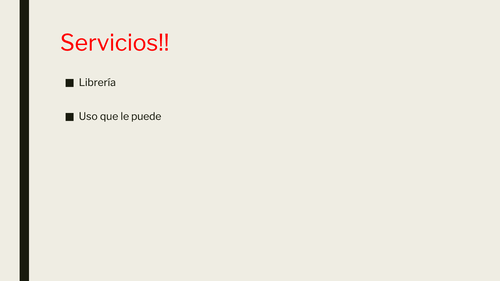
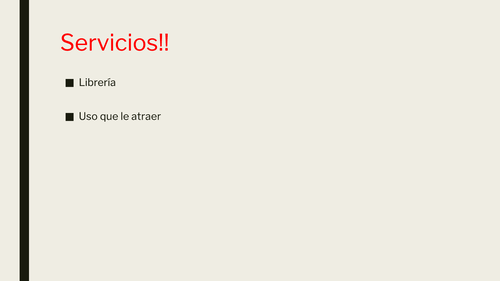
puede: puede -> atraer (146, 117)
